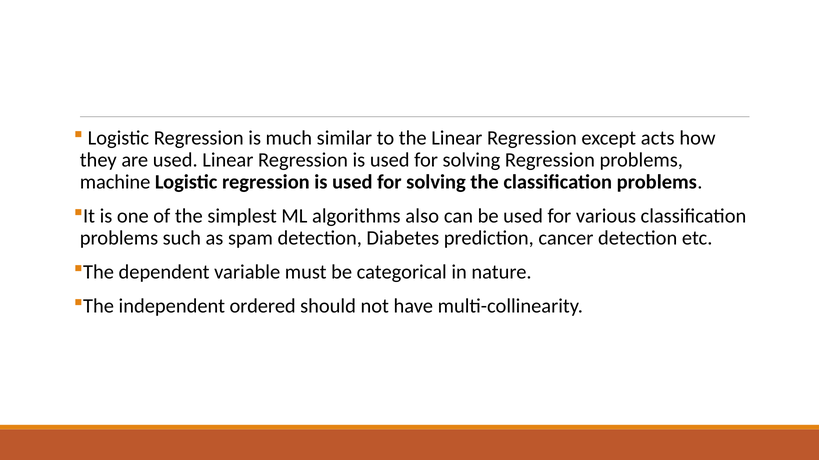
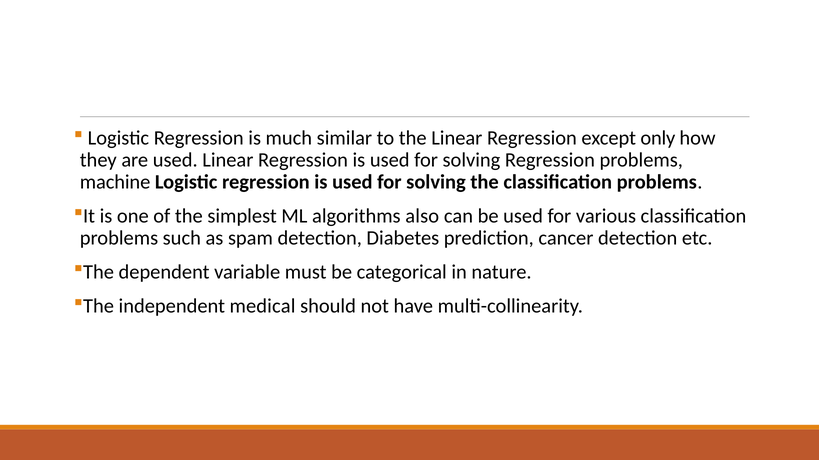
acts: acts -> only (658, 138)
ordered: ordered -> medical (263, 306)
